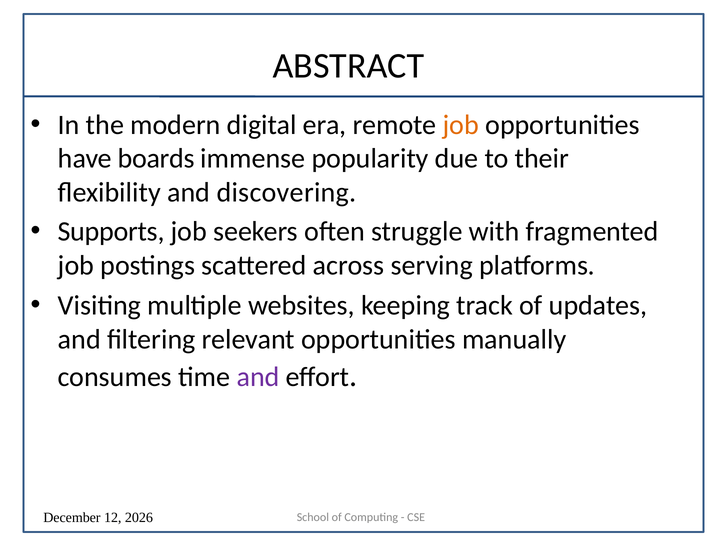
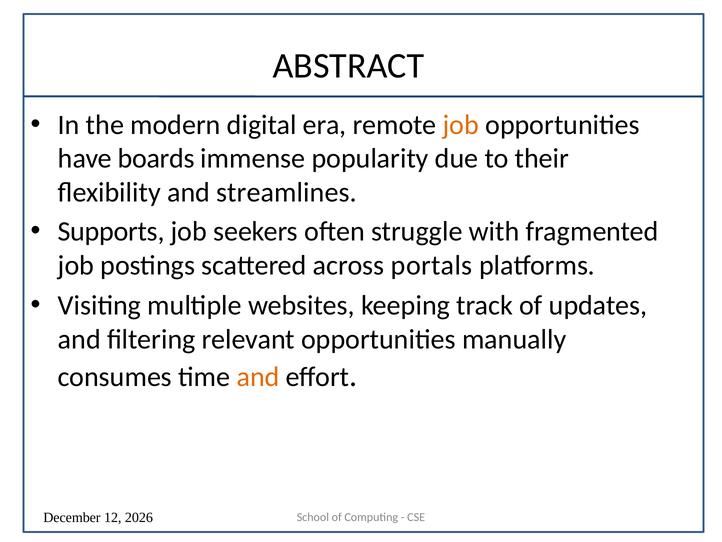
discovering: discovering -> streamlines (287, 192)
serving: serving -> portals (432, 265)
and colour: purple -> orange (258, 377)
